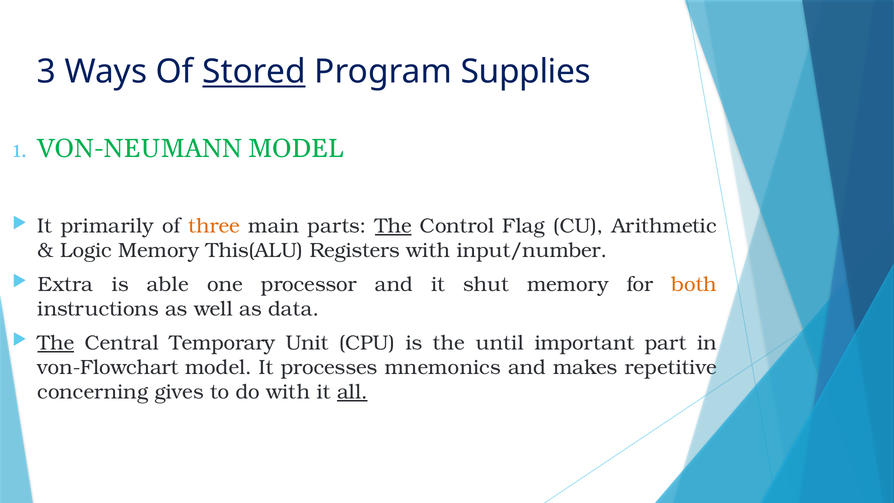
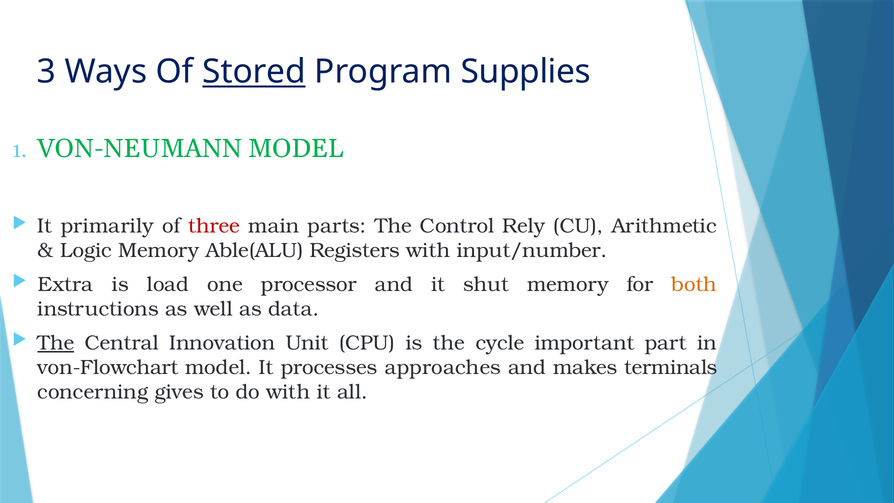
three colour: orange -> red (214, 226)
The underline: present -> none (393, 226)
Flag: Flag -> Rely (524, 226)
This(ALU: This(ALU -> Able(ALU (255, 251)
able: able -> load (168, 284)
Temporary: Temporary -> Innovation (222, 343)
until: until -> cycle (500, 343)
mnemonics: mnemonics -> approaches (443, 367)
repetitive: repetitive -> terminals (671, 367)
all underline: present -> none (352, 392)
